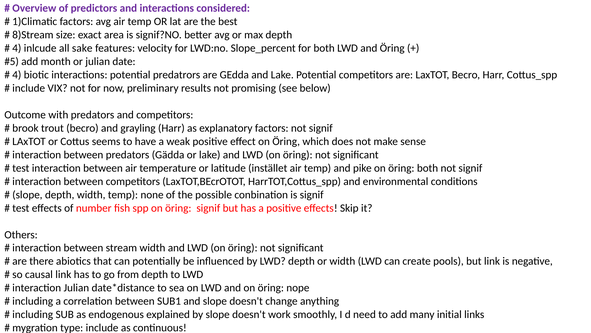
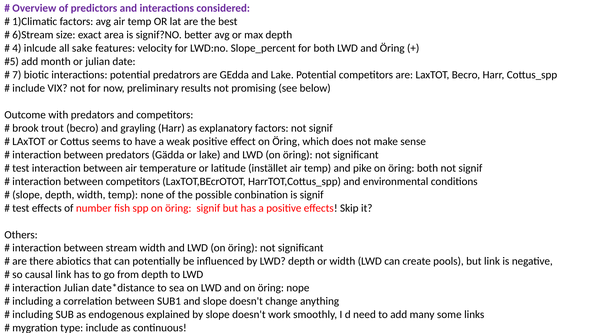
8)Stream: 8)Stream -> 6)Stream (33, 35)
4: 4 -> 7 (17, 75)
initial: initial -> some (449, 314)
